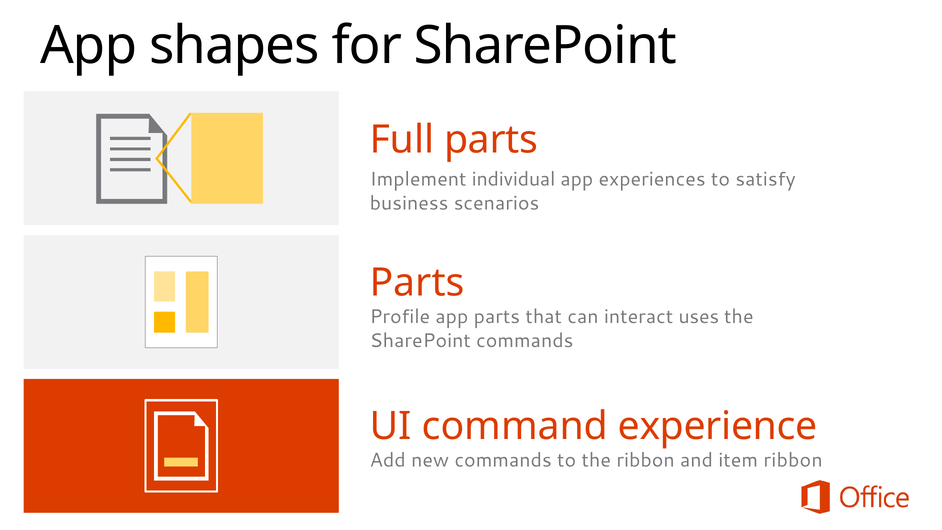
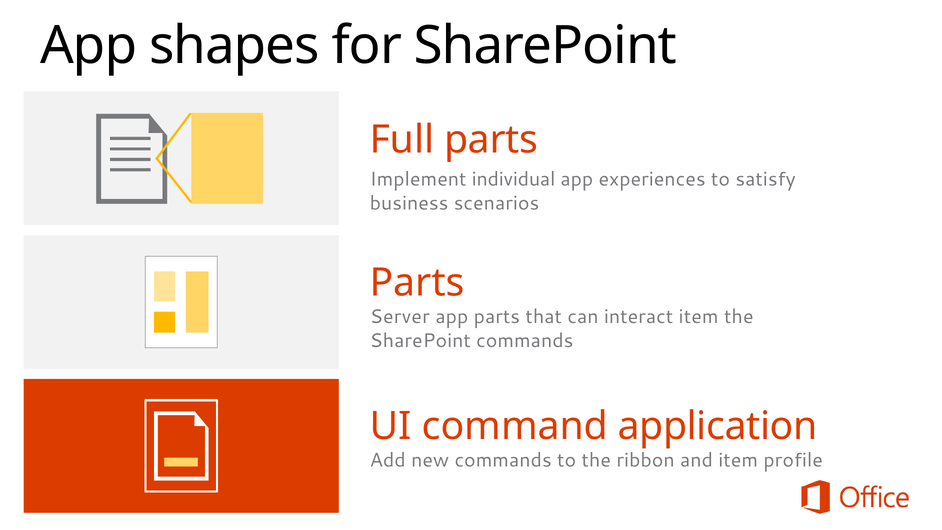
Profile: Profile -> Server (400, 317)
interact uses: uses -> item (699, 317)
experience: experience -> application (718, 427)
item ribbon: ribbon -> profile (793, 461)
